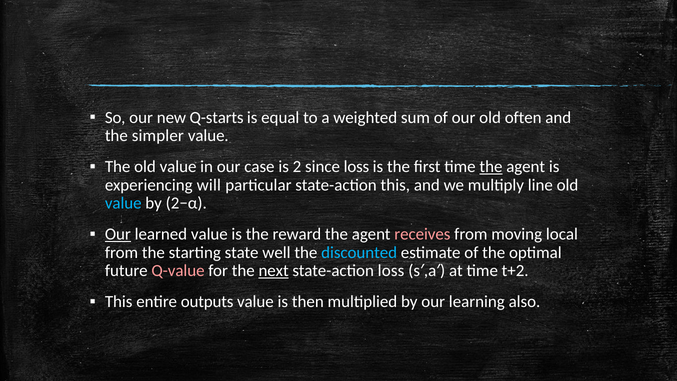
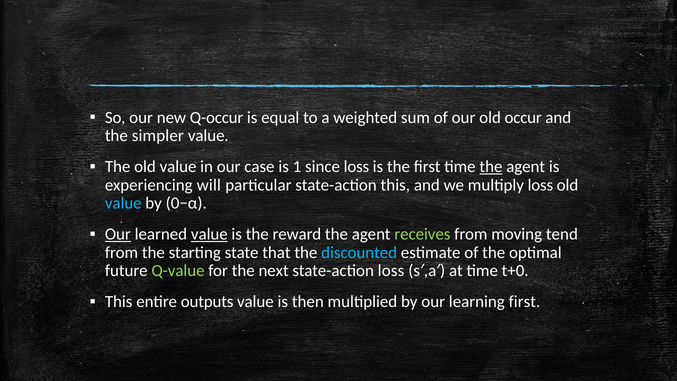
Q-starts: Q-starts -> Q-occur (217, 117)
often: often -> occur (523, 117)
2: 2 -> 1 (297, 167)
multiply line: line -> loss (540, 185)
2−α: 2−α -> 0−α (186, 203)
value underline: none -> present (209, 234)
receives colour: pink -> light green (422, 234)
local: local -> tend (562, 234)
well: well -> that (276, 252)
Q-value colour: pink -> light green (178, 271)
next underline: present -> none (274, 271)
t+2: t+2 -> t+0 (515, 271)
learning also: also -> first (524, 302)
